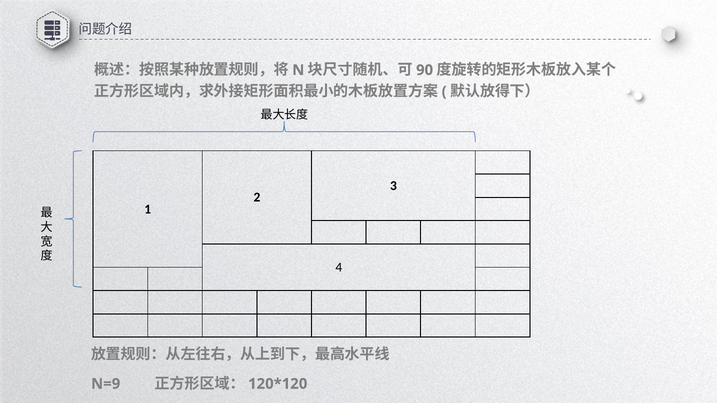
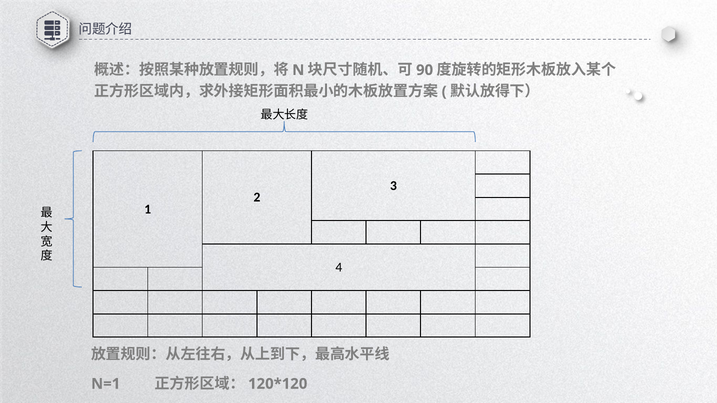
N=9: N=9 -> N=1 (106, 384)
